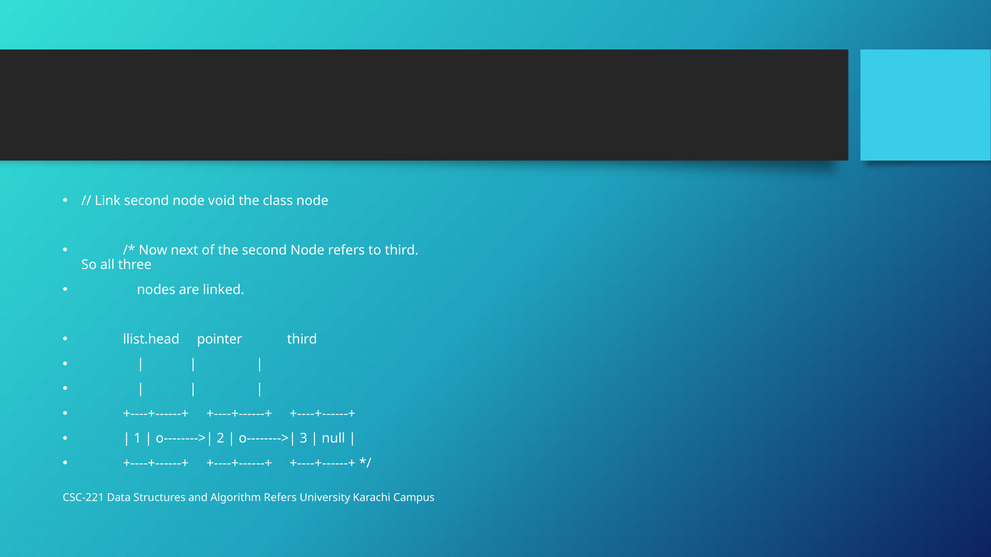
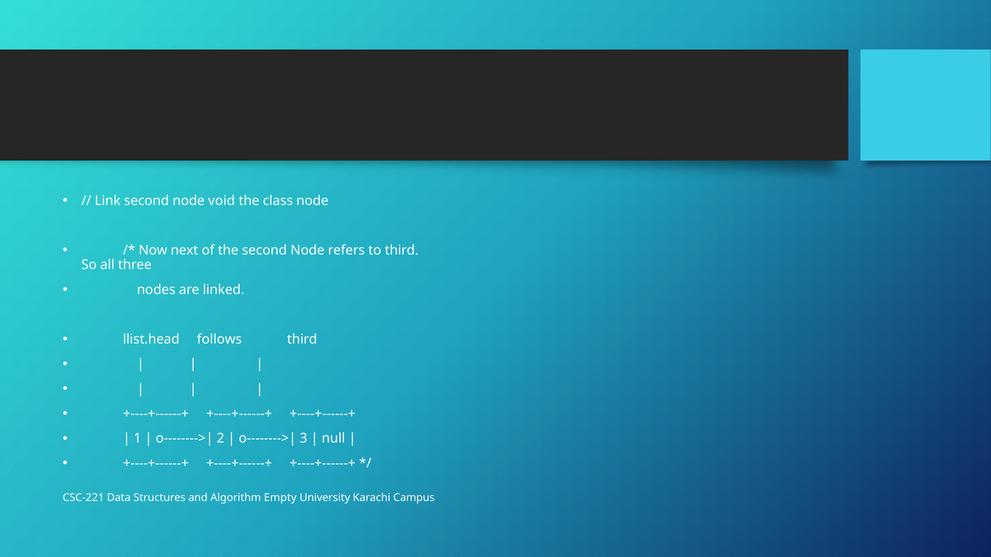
pointer: pointer -> follows (219, 340)
Algorithm Refers: Refers -> Empty (280, 498)
